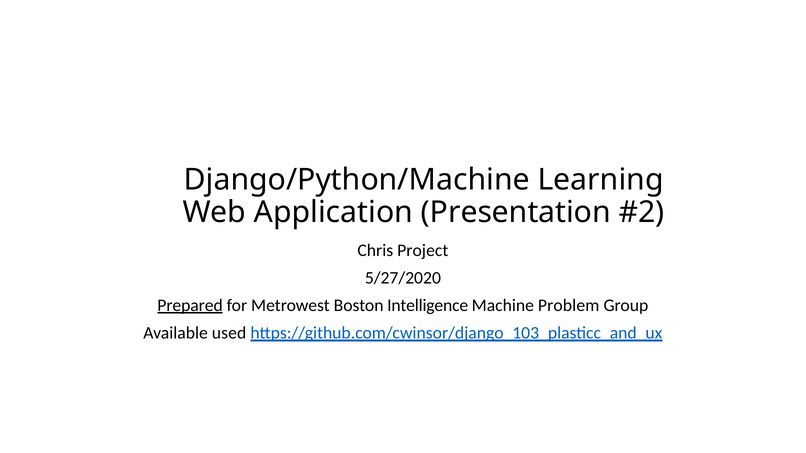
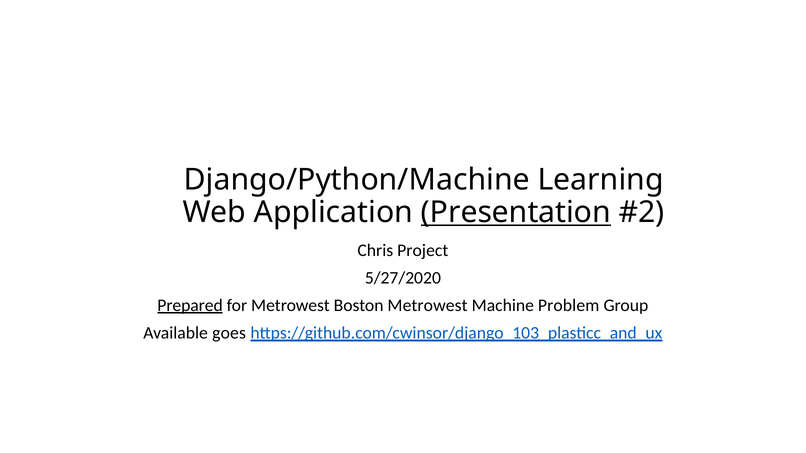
Presentation underline: none -> present (516, 212)
Boston Intelligence: Intelligence -> Metrowest (428, 305)
used: used -> goes (229, 333)
